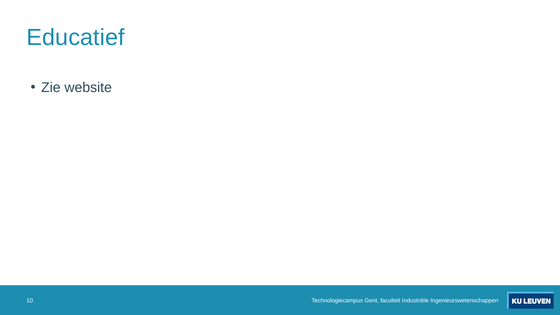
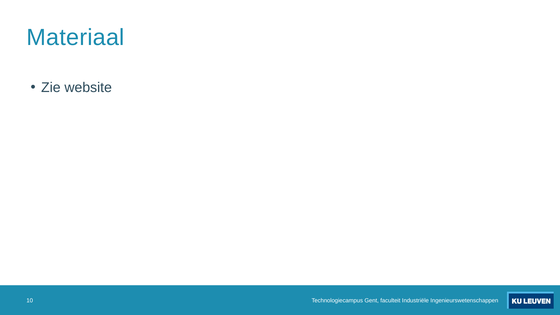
Educatief: Educatief -> Materiaal (76, 38)
